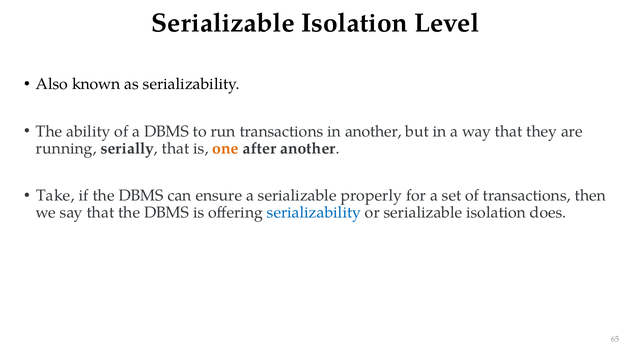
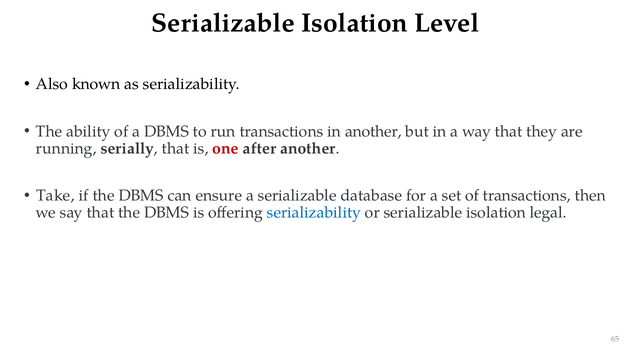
one colour: orange -> red (226, 148)
properly: properly -> database (371, 196)
does: does -> legal (548, 213)
